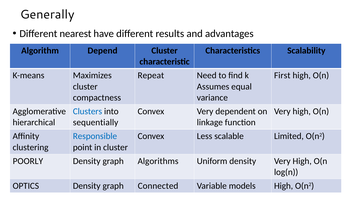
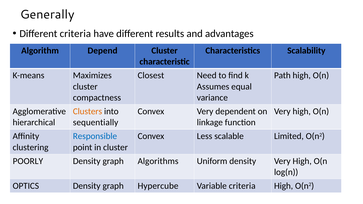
Different nearest: nearest -> criteria (75, 34)
Repeat: Repeat -> Closest (151, 76)
First: First -> Path (282, 76)
Clusters colour: blue -> orange (87, 111)
Connected: Connected -> Hypercube (158, 186)
Variable models: models -> criteria (242, 186)
